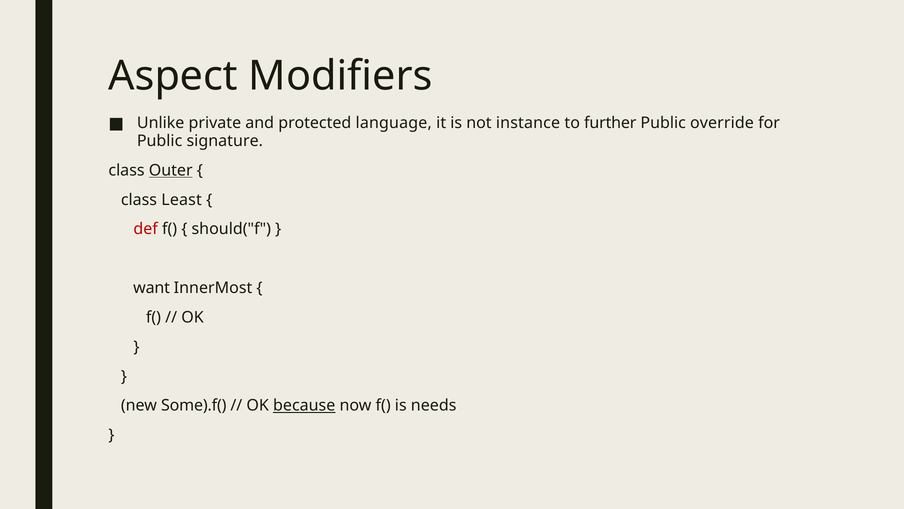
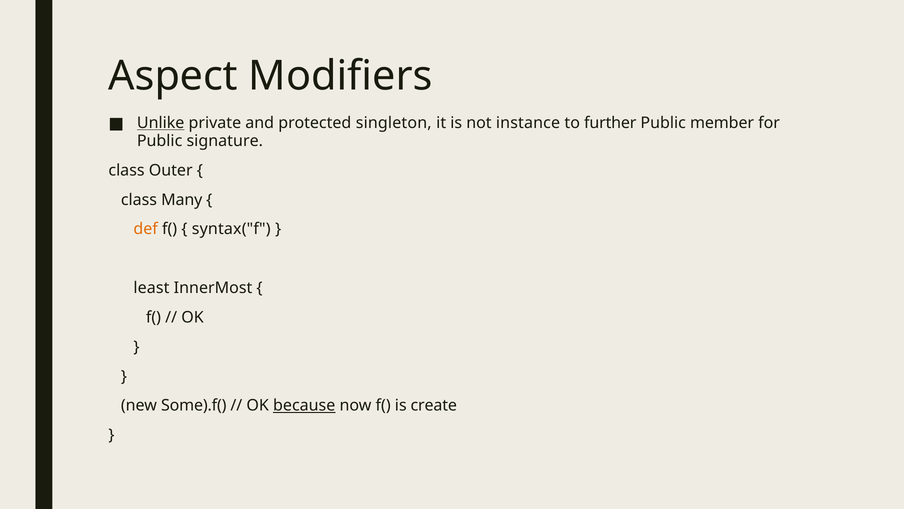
Unlike underline: none -> present (161, 123)
language: language -> singleton (394, 123)
override: override -> member (722, 123)
Outer underline: present -> none (171, 170)
Least: Least -> Many (182, 200)
def colour: red -> orange (146, 229)
should("f: should("f -> syntax("f (231, 229)
want: want -> least (151, 288)
needs: needs -> create (434, 405)
